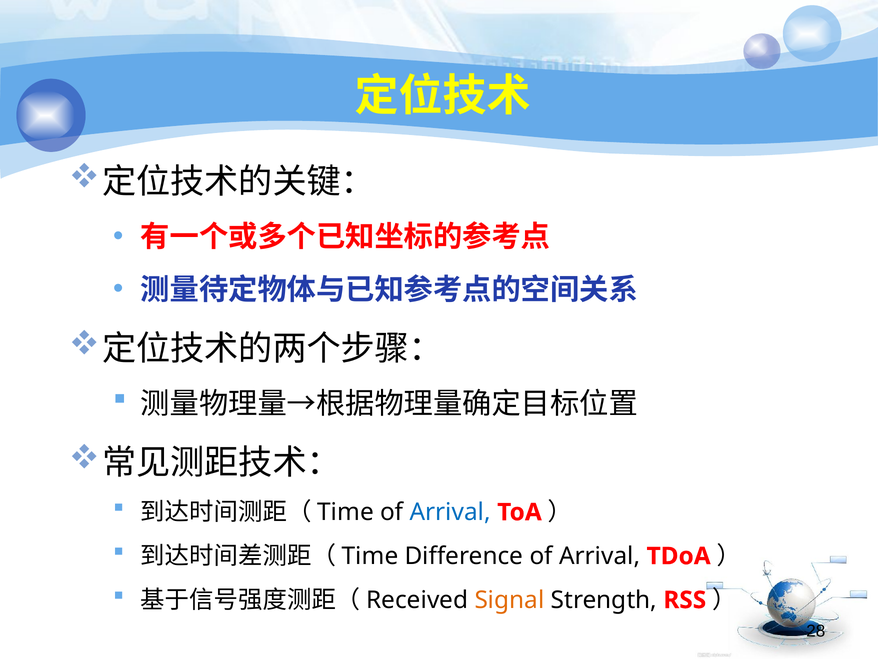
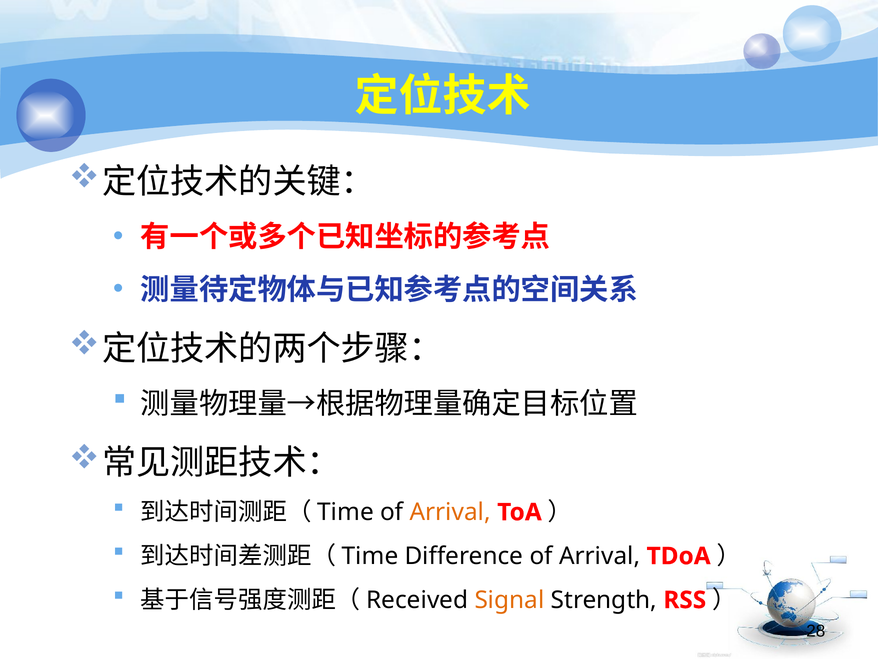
Arrival colour: blue -> orange (450, 512)
